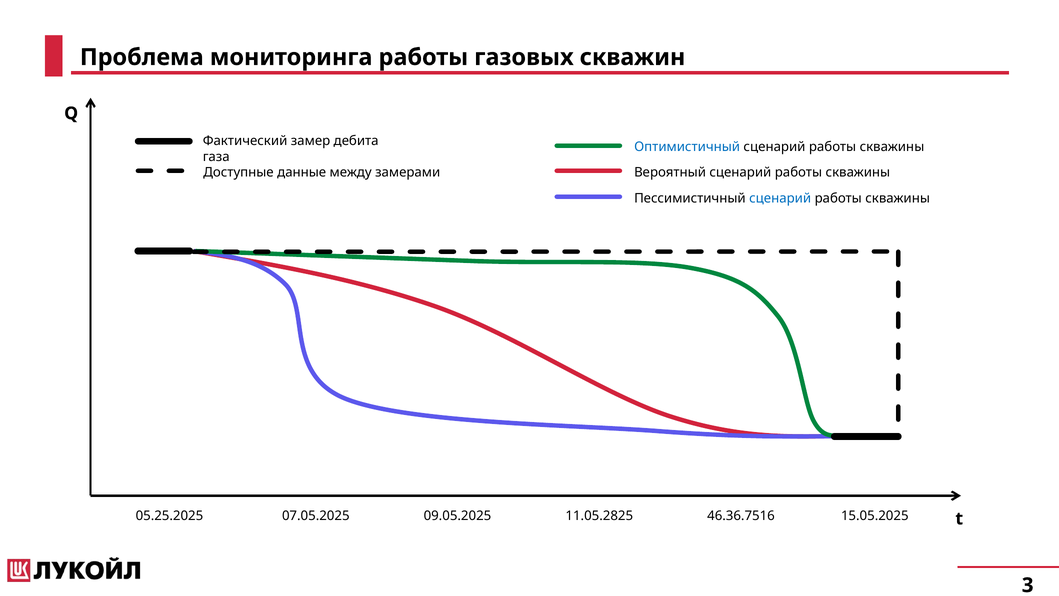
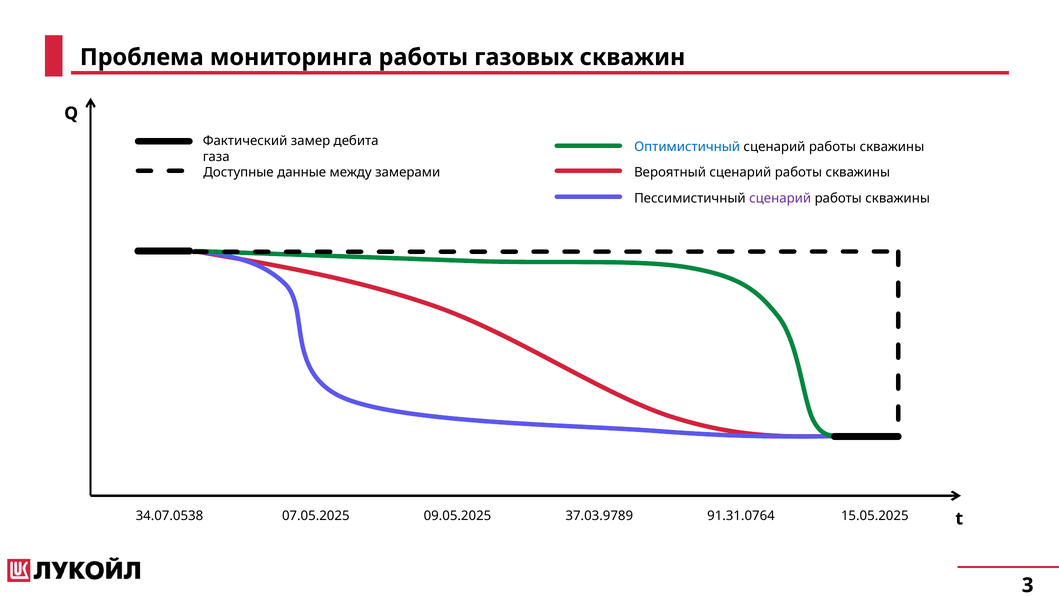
сценарий colour: blue -> purple (780, 198)
05.25.2025: 05.25.2025 -> 34.07.0538 (169, 515)
11.05.2825: 11.05.2825 -> 37.03.9789 (599, 515)
46.36.7516: 46.36.7516 -> 91.31.0764 (741, 515)
